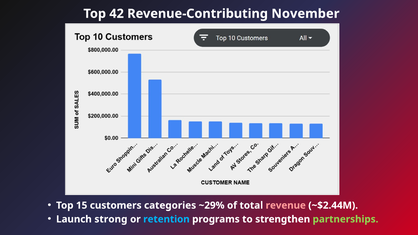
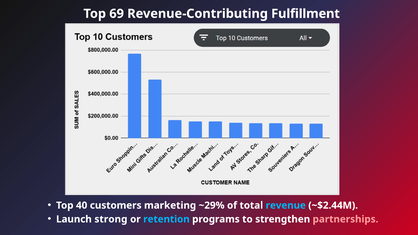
42: 42 -> 69 (117, 14)
November: November -> Fulfillment (306, 14)
15: 15 -> 40 (82, 205)
categories: categories -> marketing (170, 205)
revenue colour: pink -> light blue (286, 205)
partnerships colour: light green -> pink (346, 219)
